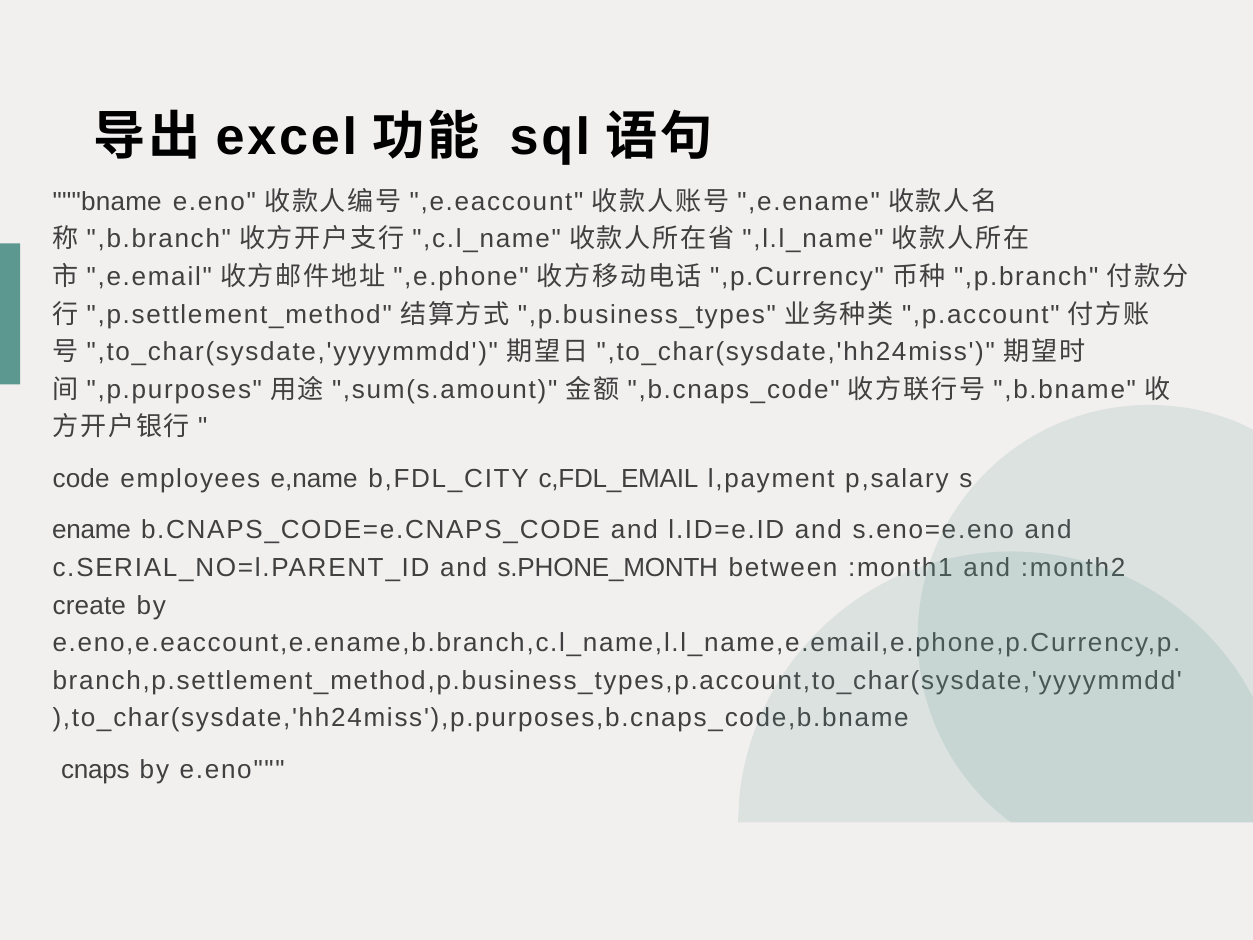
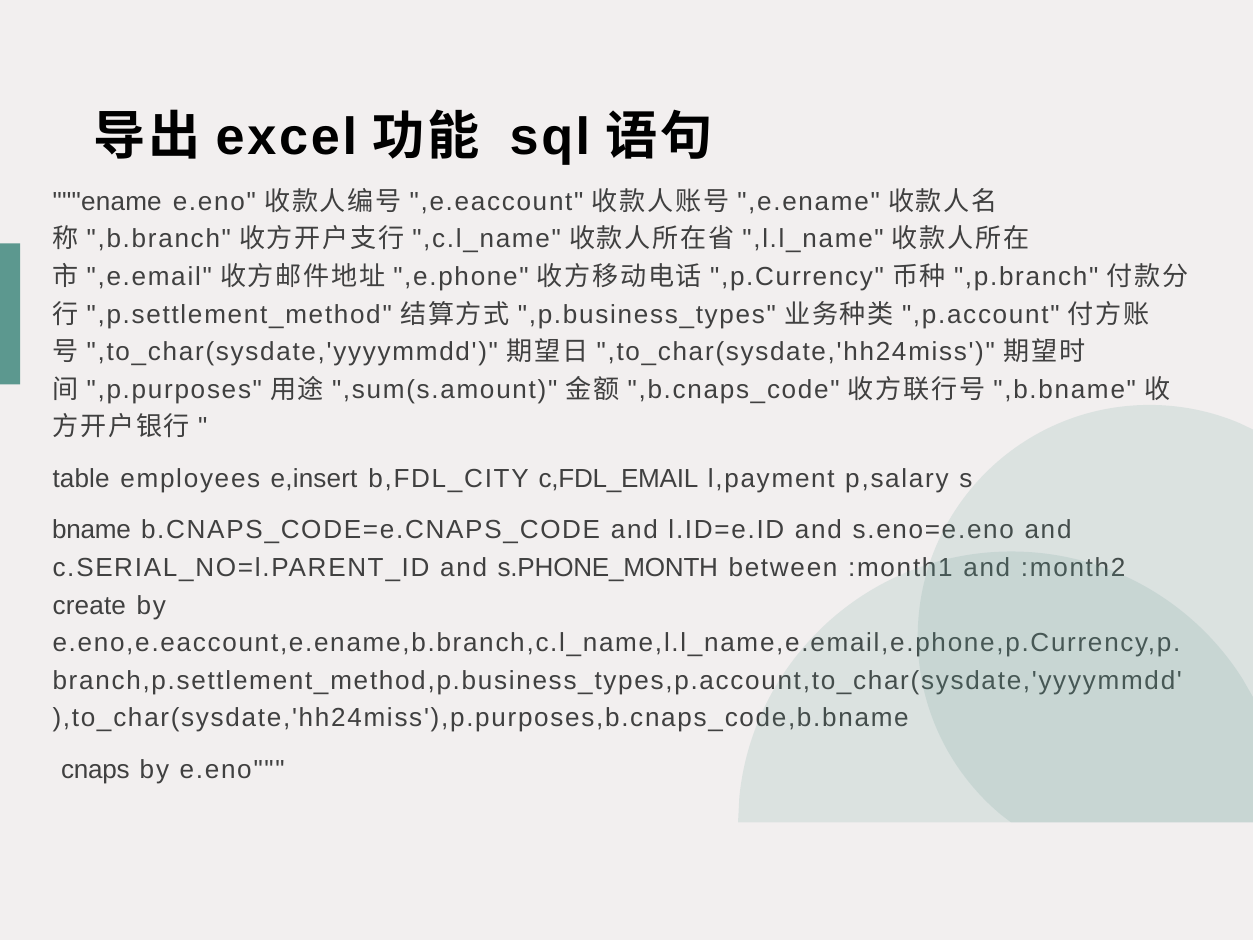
bname: bname -> ename (107, 202)
code: code -> table (81, 479)
e,name: e,name -> e,insert (314, 479)
ename: ename -> bname (92, 530)
